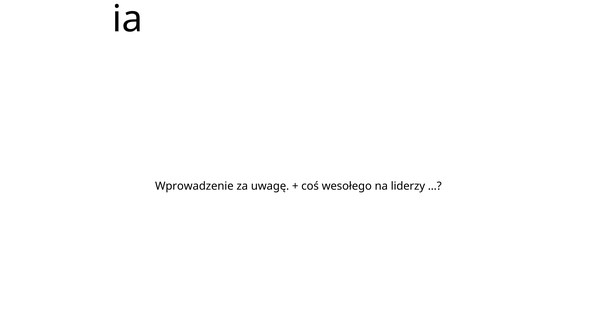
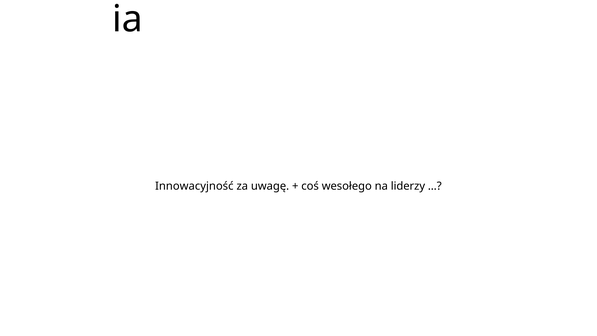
Wprowadzenie: Wprowadzenie -> Innowacyjność (194, 186)
